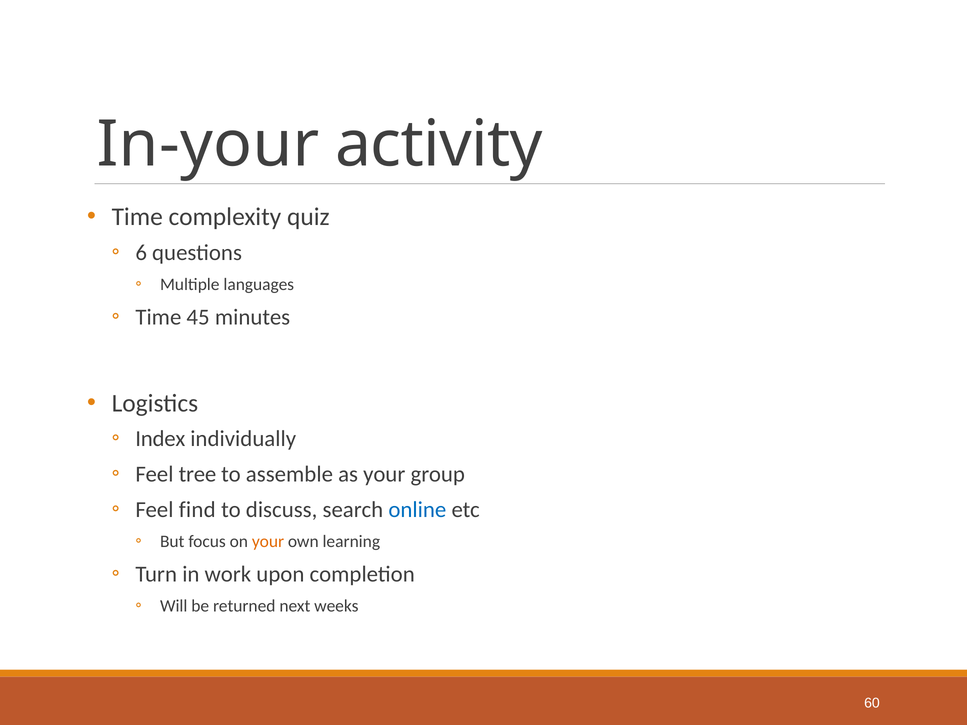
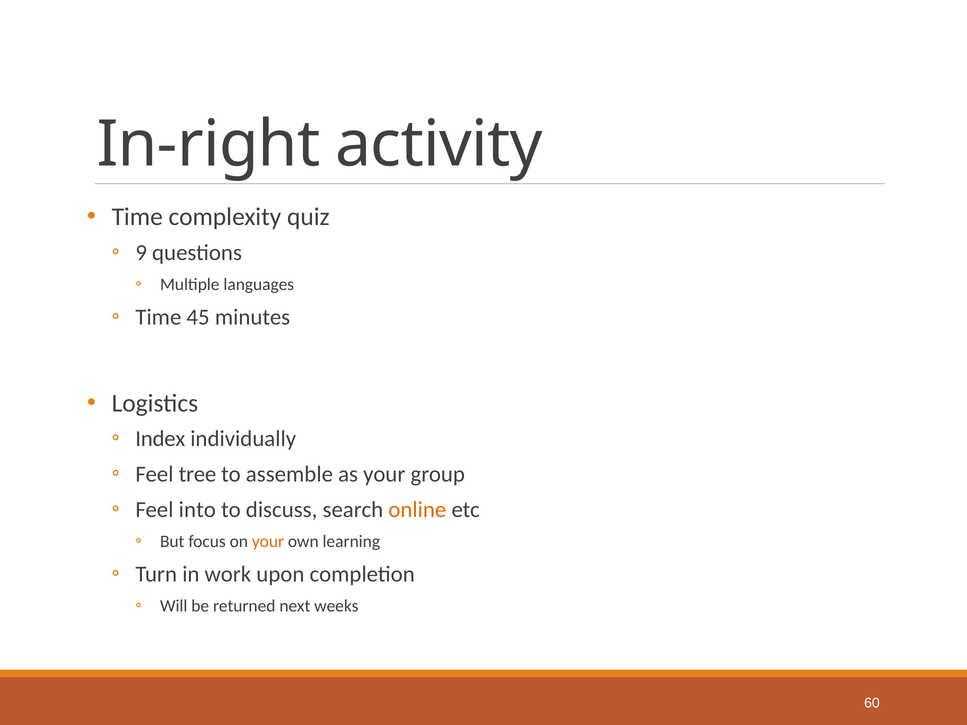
In-your: In-your -> In-right (208, 144)
6: 6 -> 9 (141, 253)
find: find -> into (197, 510)
online colour: blue -> orange (417, 510)
